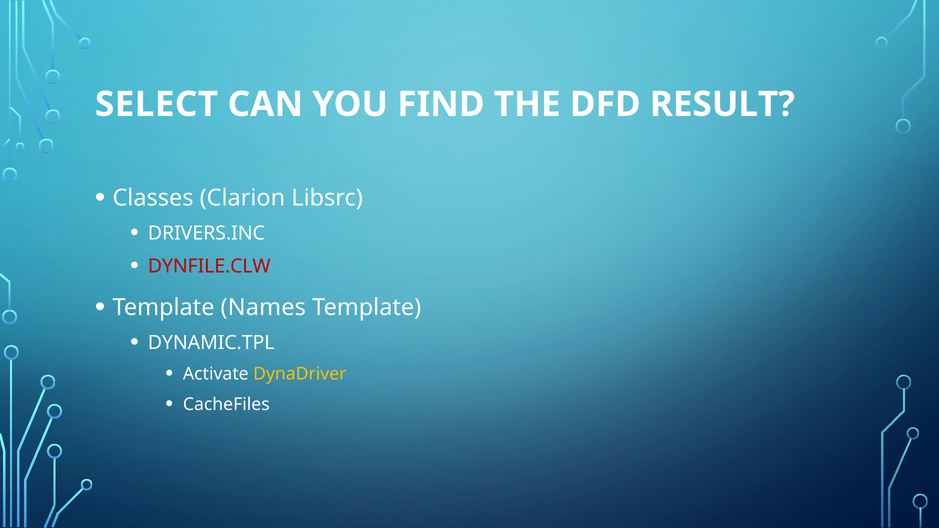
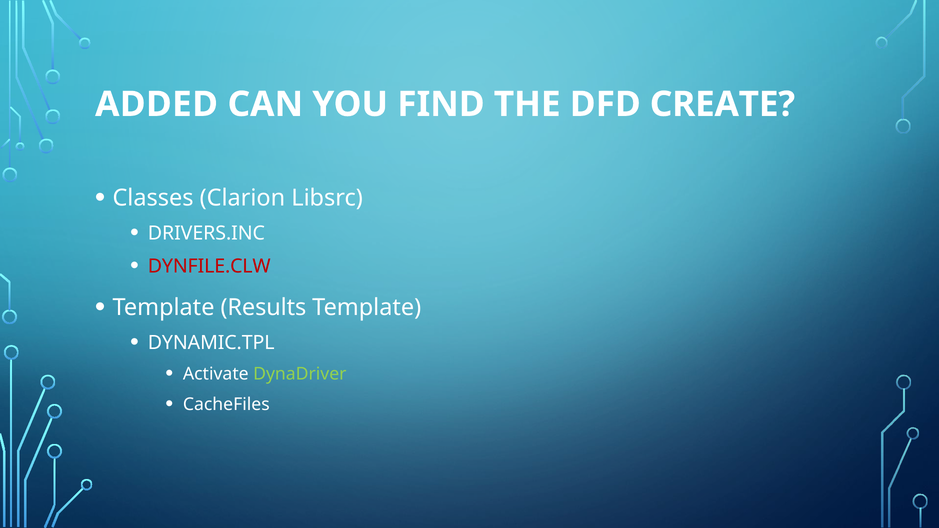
SELECT: SELECT -> ADDED (157, 104)
RESULT: RESULT -> CREATE (722, 104)
Names: Names -> Results (263, 308)
DynaDriver colour: yellow -> light green (300, 374)
